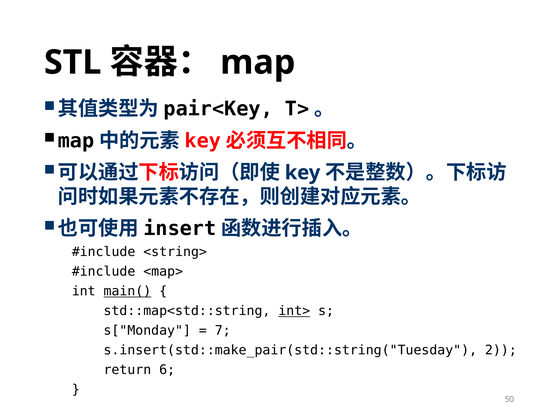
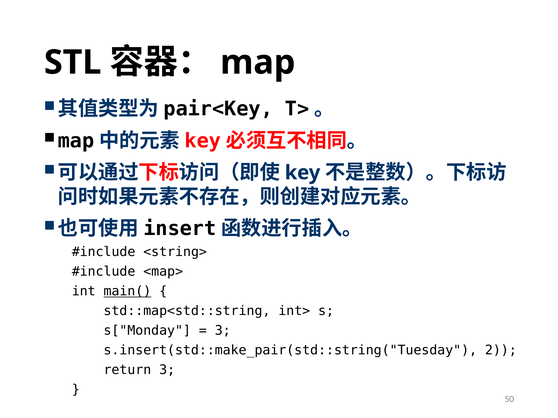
int> underline: present -> none (294, 311)
7: 7 -> 3 (223, 331)
return 6: 6 -> 3 (167, 370)
